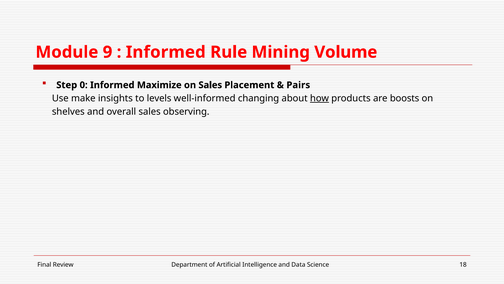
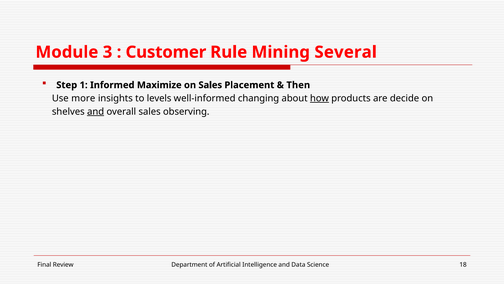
9: 9 -> 3 (108, 52)
Informed: Informed -> Customer (166, 52)
Volume: Volume -> Several (346, 52)
0: 0 -> 1 (84, 85)
Pairs: Pairs -> Then (298, 85)
make: make -> more (83, 98)
boosts: boosts -> decide (405, 98)
and underline: none -> present (96, 111)
